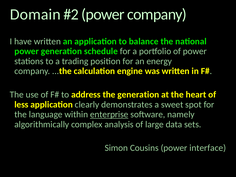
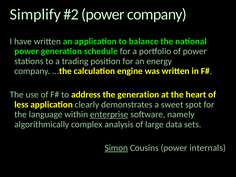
Domain: Domain -> Simplify (35, 14)
Simon underline: none -> present (116, 148)
interface: interface -> internals (208, 148)
